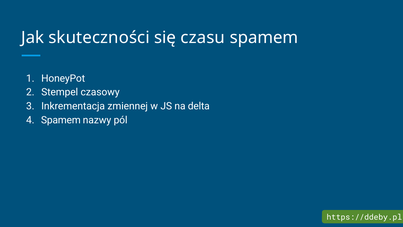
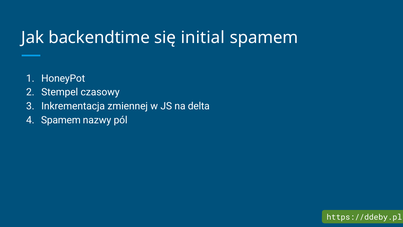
skuteczności: skuteczności -> backendtime (99, 37)
czasu: czasu -> initial (203, 37)
